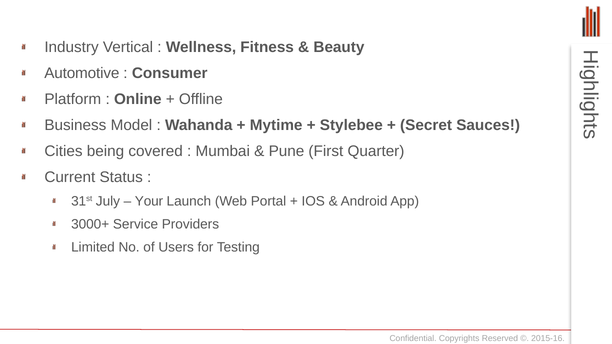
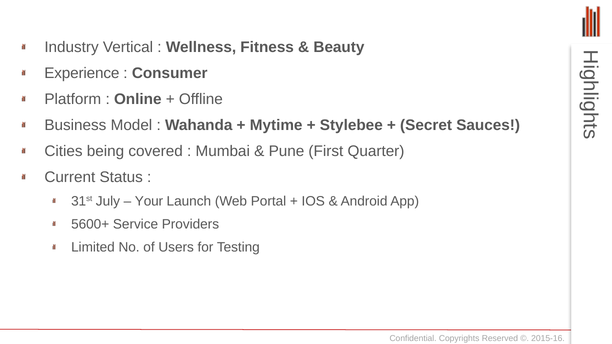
Automotive: Automotive -> Experience (82, 73)
3000+: 3000+ -> 5600+ (90, 224)
